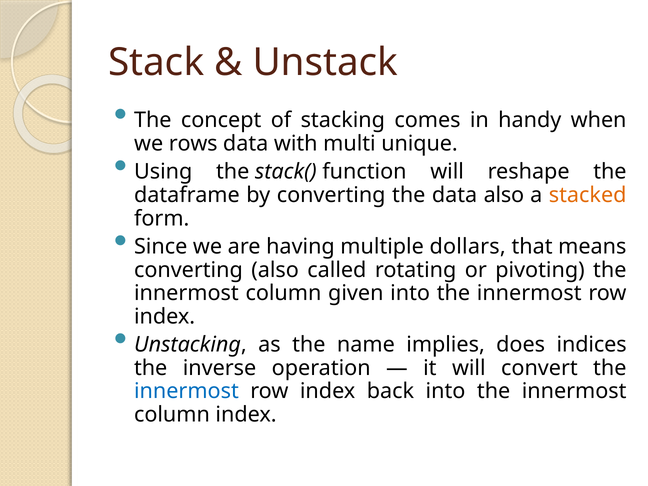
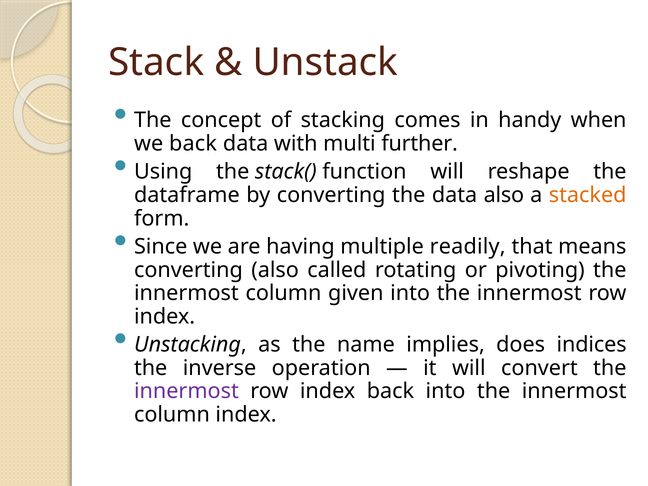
we rows: rows -> back (193, 144)
unique: unique -> further (420, 144)
dollars: dollars -> readily (468, 247)
innermost colour: blue -> purple (186, 391)
